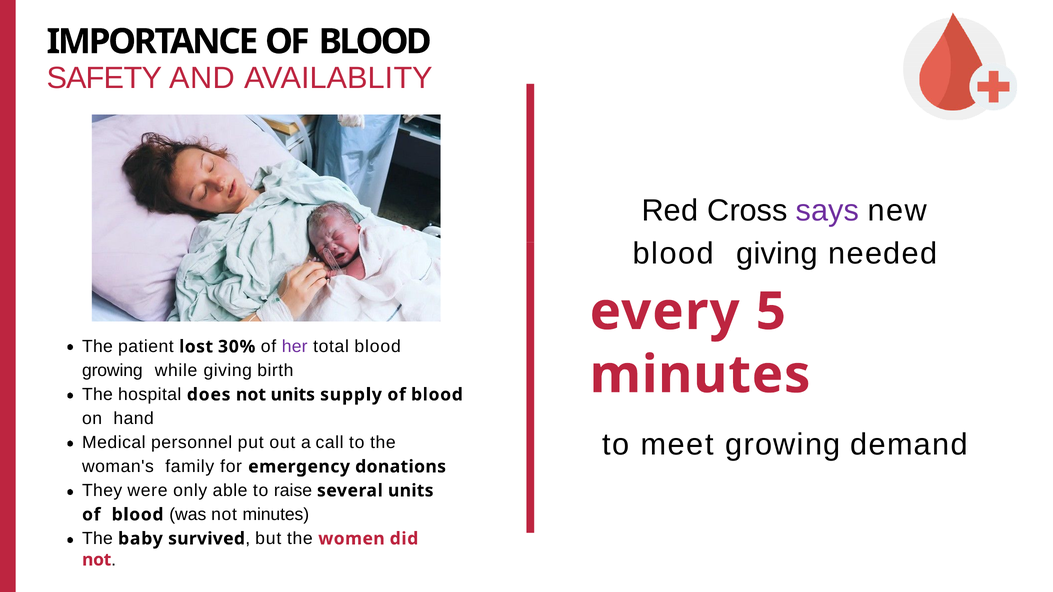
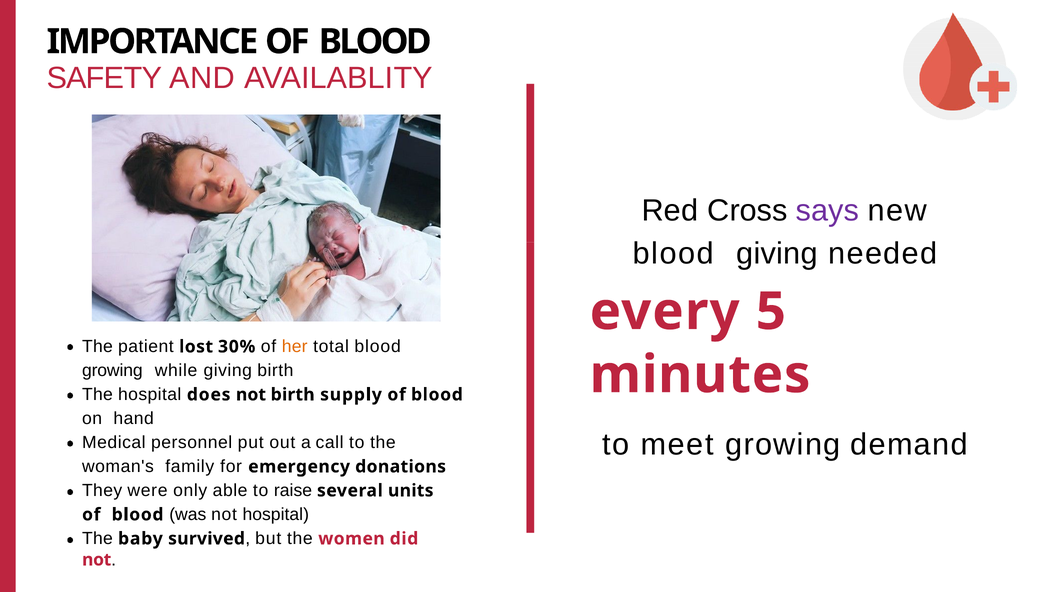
her colour: purple -> orange (295, 347)
not units: units -> birth (293, 395)
not minutes: minutes -> hospital (276, 515)
